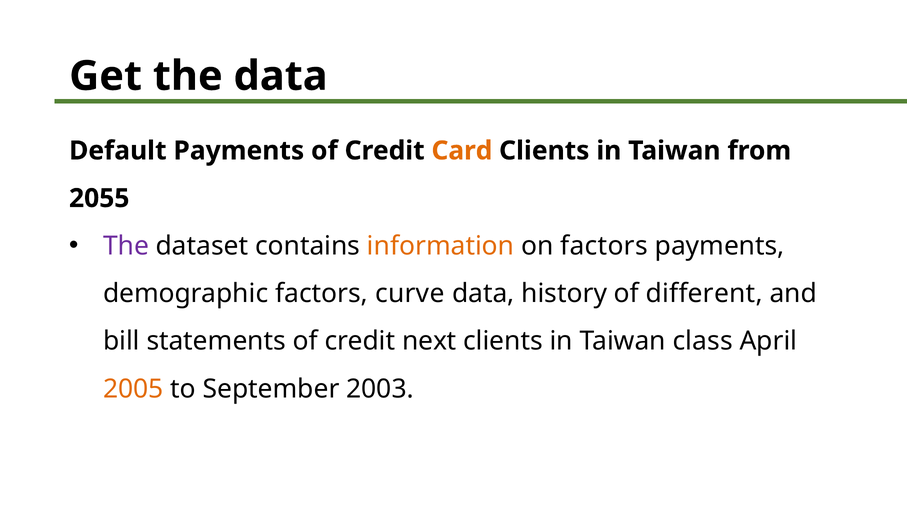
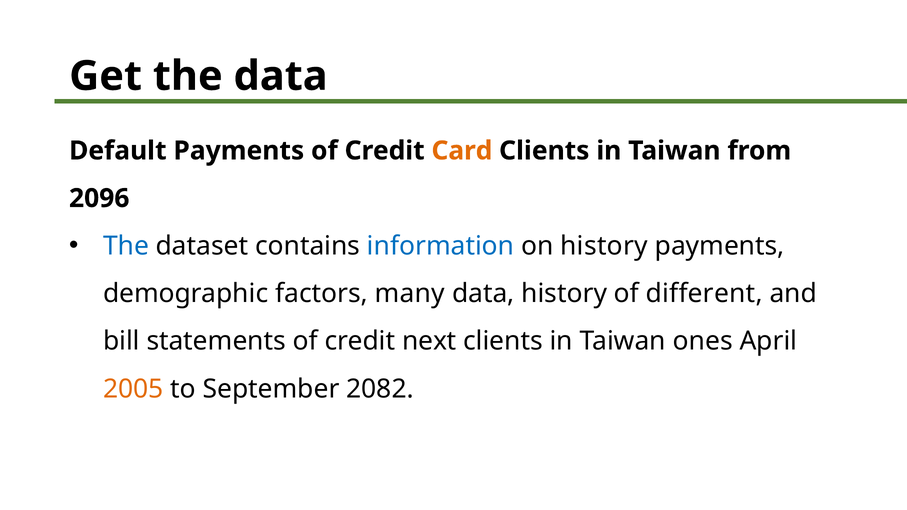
2055: 2055 -> 2096 (99, 198)
The colour: purple -> blue (126, 246)
information colour: orange -> blue (441, 246)
on factors: factors -> history (604, 246)
curve: curve -> many (410, 294)
class: class -> ones (703, 341)
2003: 2003 -> 2082 (380, 389)
